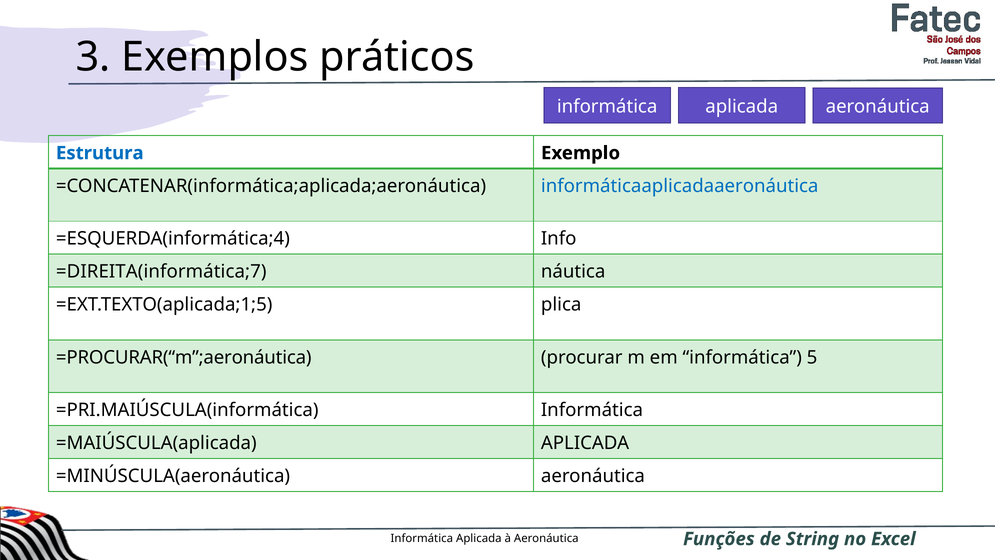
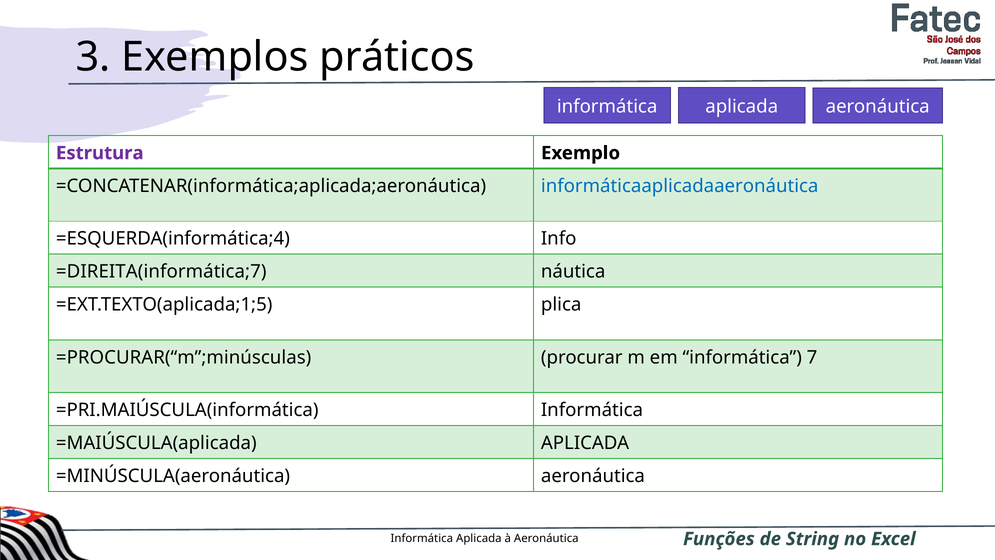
Estrutura colour: blue -> purple (100, 153)
=PROCURAR(“m”;aeronáutica: =PROCURAR(“m”;aeronáutica -> =PROCURAR(“m”;minúsculas (184, 357)
5: 5 -> 7 (812, 357)
